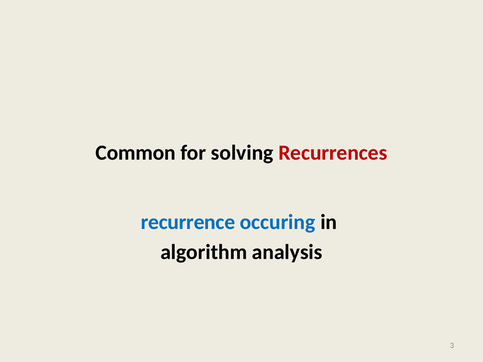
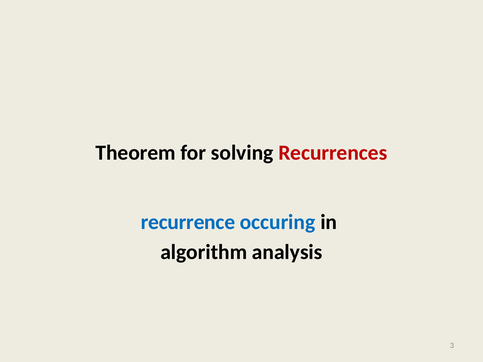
Common: Common -> Theorem (136, 153)
